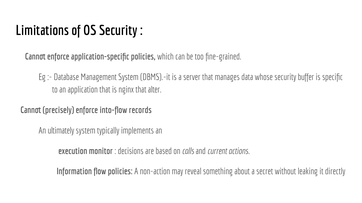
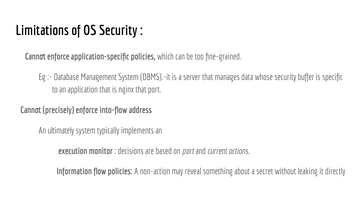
that alter: alter -> port (155, 90)
records: records -> address (140, 110)
on calls: calls -> port (188, 152)
